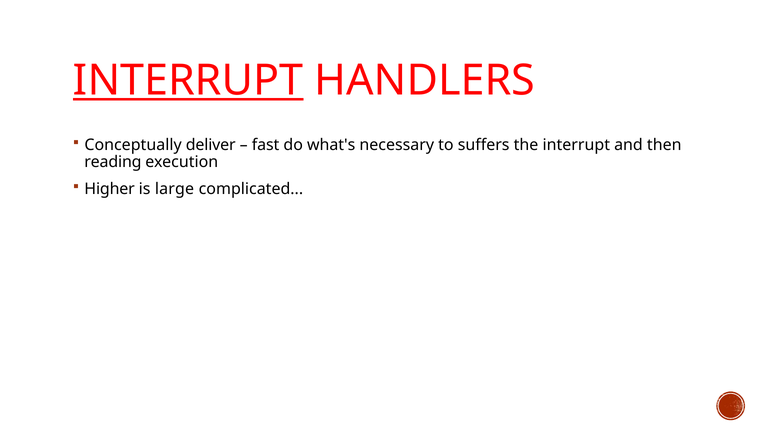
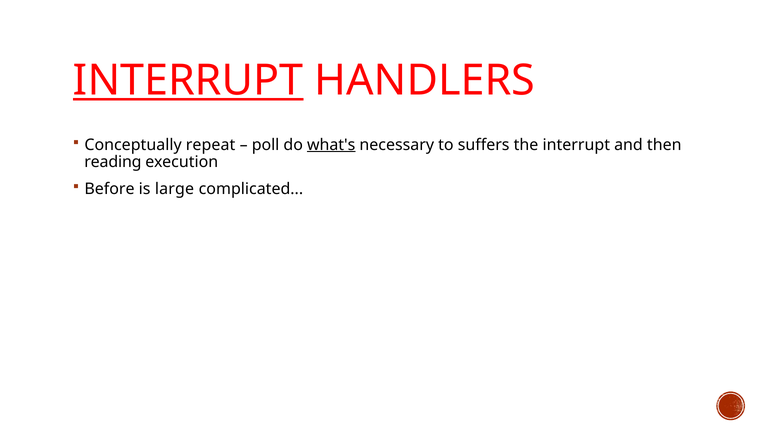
deliver: deliver -> repeat (211, 145)
fast: fast -> poll (266, 145)
what's underline: none -> present (331, 145)
Higher: Higher -> Before (109, 189)
